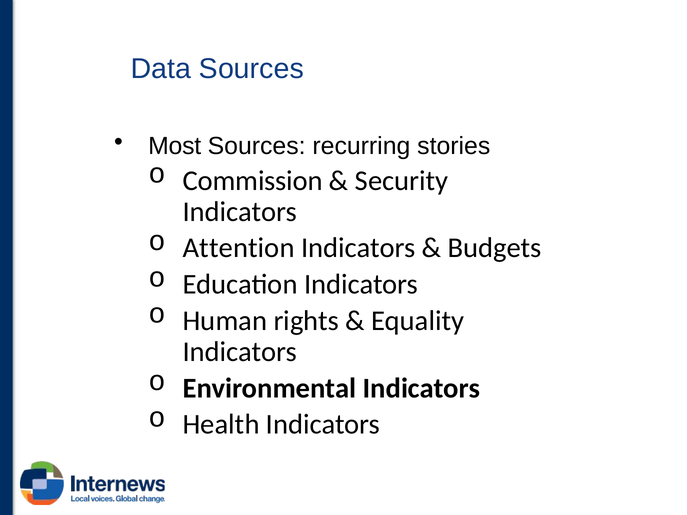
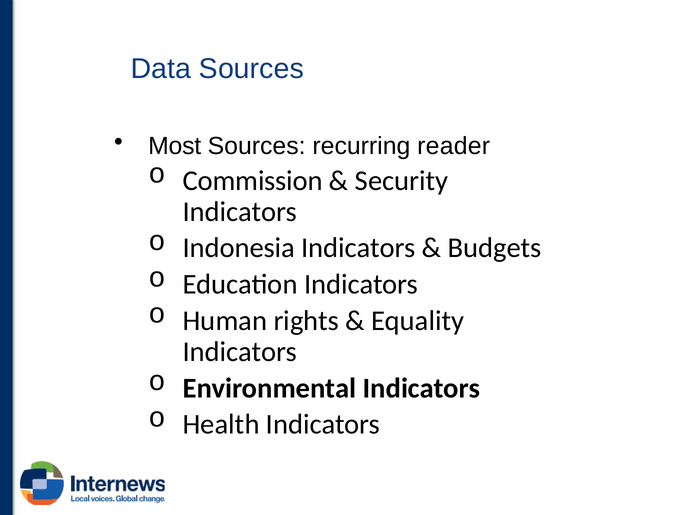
stories: stories -> reader (454, 146)
Attention: Attention -> Indonesia (239, 248)
